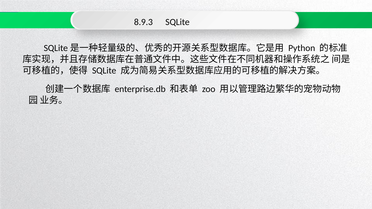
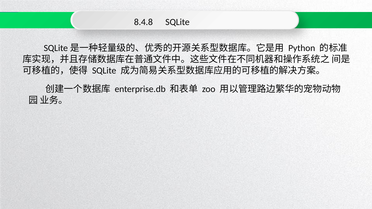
8.9.3: 8.9.3 -> 8.4.8 (143, 22)
